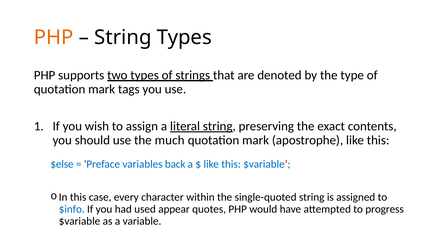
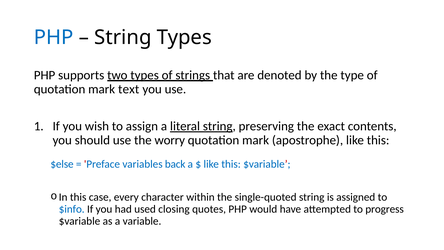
PHP colour: orange -> blue (54, 37)
tags: tags -> text (129, 89)
much: much -> worry (170, 140)
appear: appear -> closing (174, 209)
